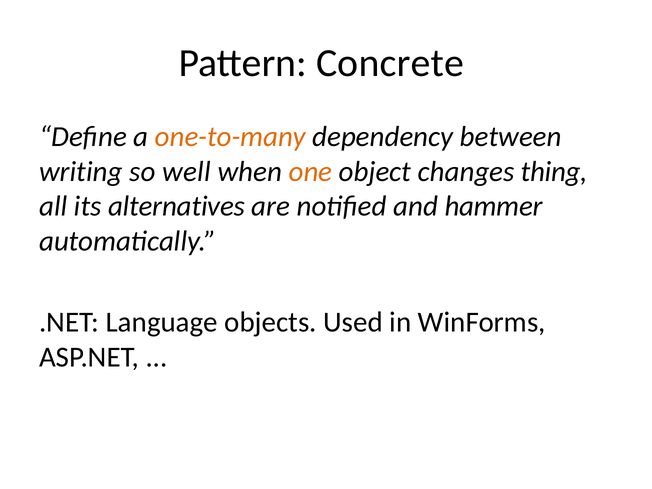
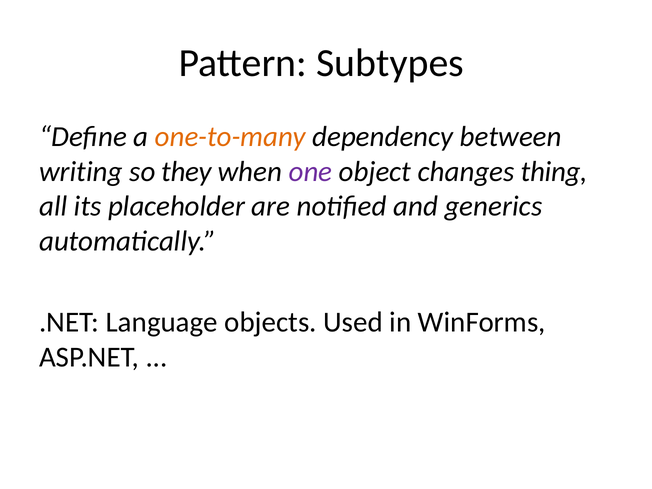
Concrete: Concrete -> Subtypes (390, 63)
well: well -> they (187, 172)
one colour: orange -> purple (310, 172)
alternatives: alternatives -> placeholder (177, 206)
hammer: hammer -> generics (493, 206)
